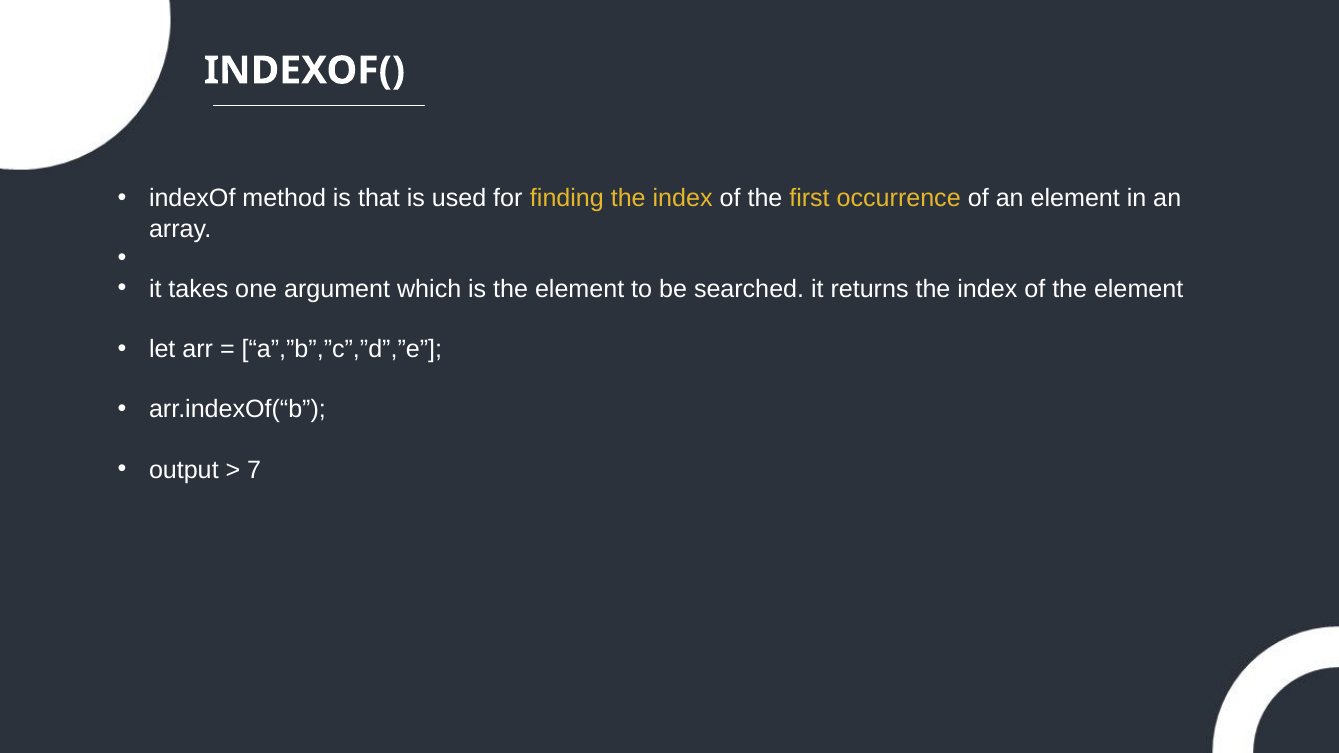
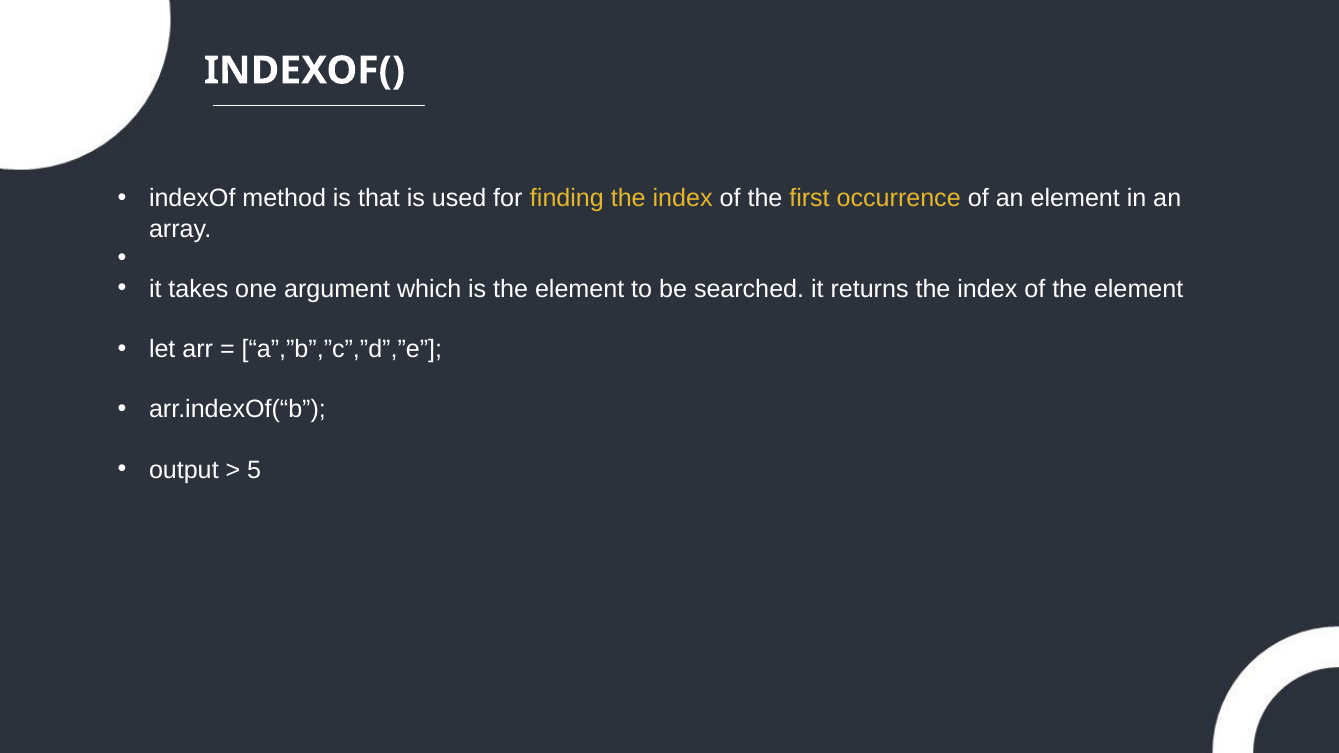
7: 7 -> 5 (254, 470)
